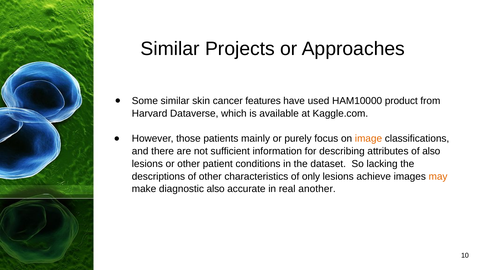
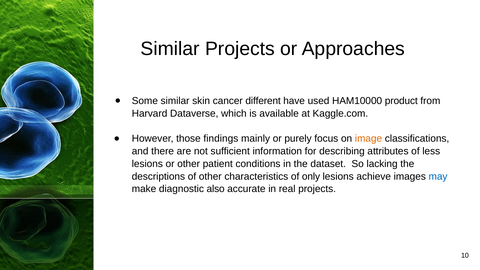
features: features -> different (263, 101)
patients: patients -> findings (221, 139)
of also: also -> less (431, 151)
may colour: orange -> blue (438, 176)
real another: another -> projects (317, 189)
